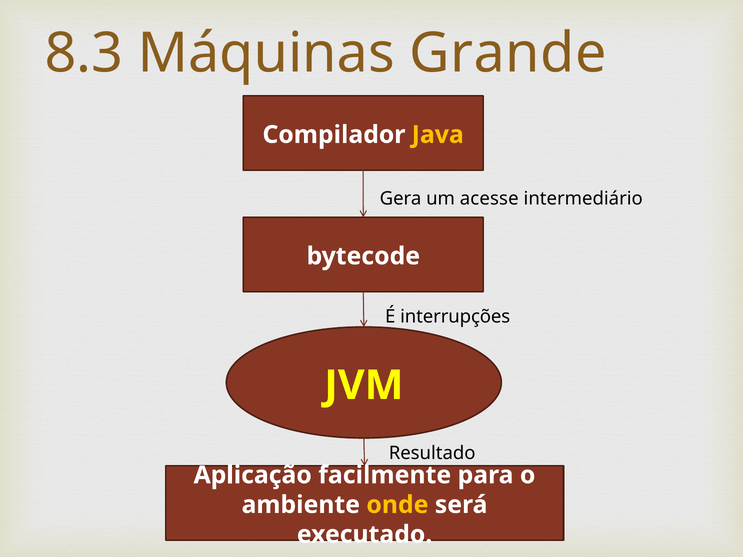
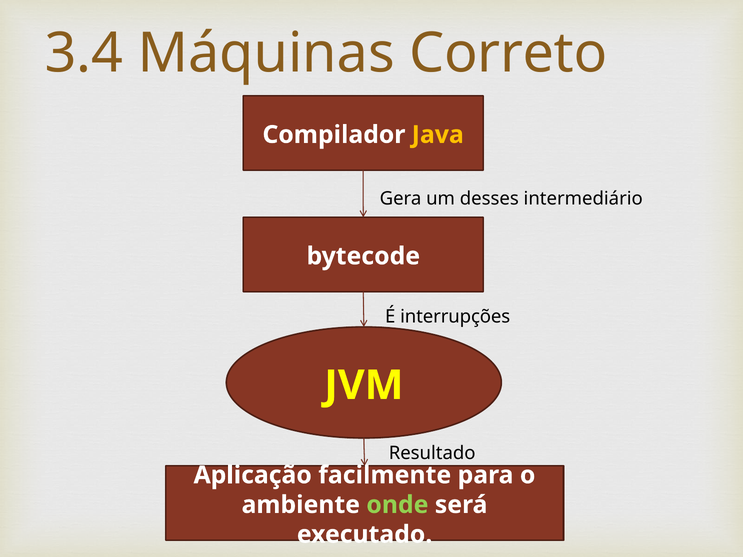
8.3: 8.3 -> 3.4 (84, 53)
Grande: Grande -> Correto (508, 53)
acesse: acesse -> desses (489, 198)
onde colour: yellow -> light green (397, 505)
